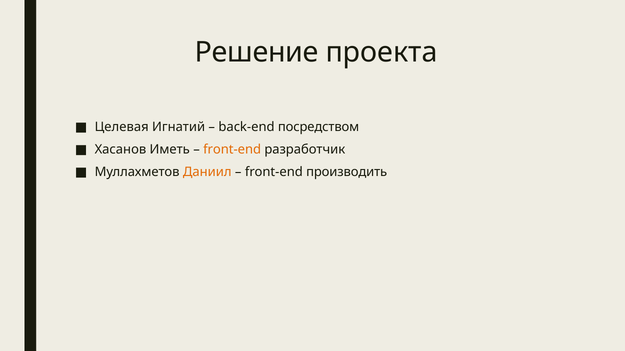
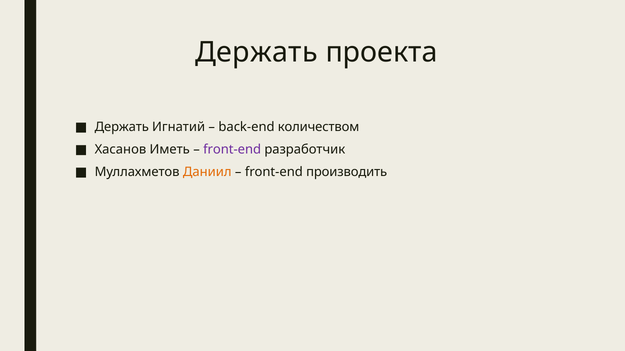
Решение: Решение -> Держать (256, 53)
Целевая: Целевая -> Держать (122, 127)
посредством: посредством -> количеством (319, 127)
front-end colour: orange -> purple (232, 150)
